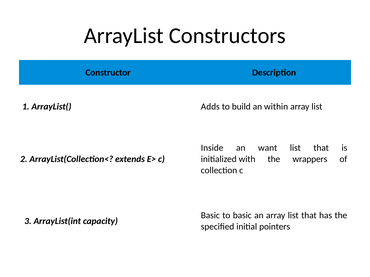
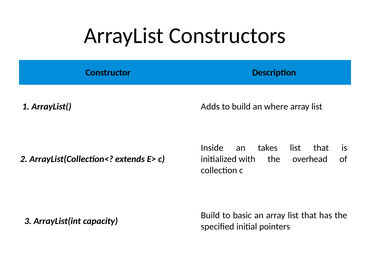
within: within -> where (276, 107)
want: want -> takes (268, 148)
wrappers: wrappers -> overhead (310, 159)
Basic: Basic -> Build (210, 216)
